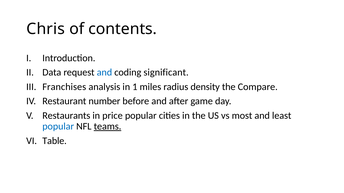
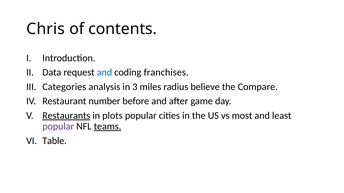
significant: significant -> franchises (166, 73)
Franchises: Franchises -> Categories (64, 87)
1: 1 -> 3 (135, 87)
density: density -> believe (205, 87)
Restaurants underline: none -> present (66, 116)
price: price -> plots (112, 116)
popular colour: blue -> purple (58, 127)
